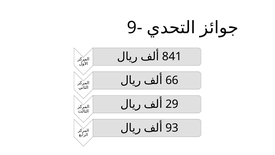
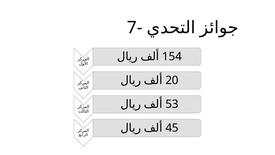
9-: 9- -> 7- (135, 28)
841: 841 -> 154 (172, 56)
66: 66 -> 20 (172, 80)
29: 29 -> 53 (172, 104)
93: 93 -> 45 (172, 128)
